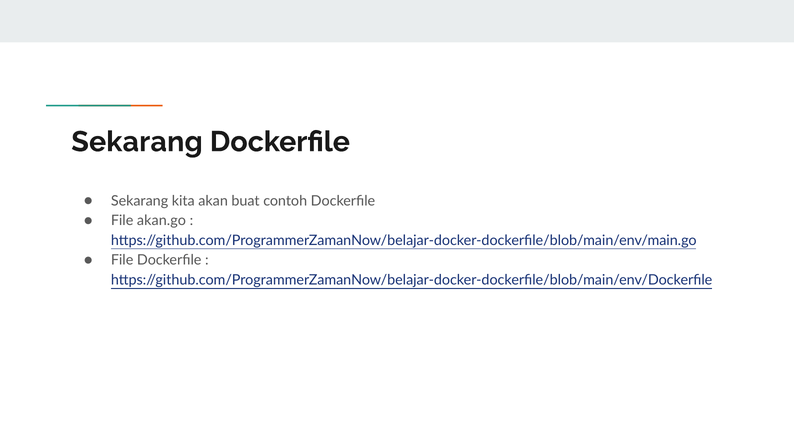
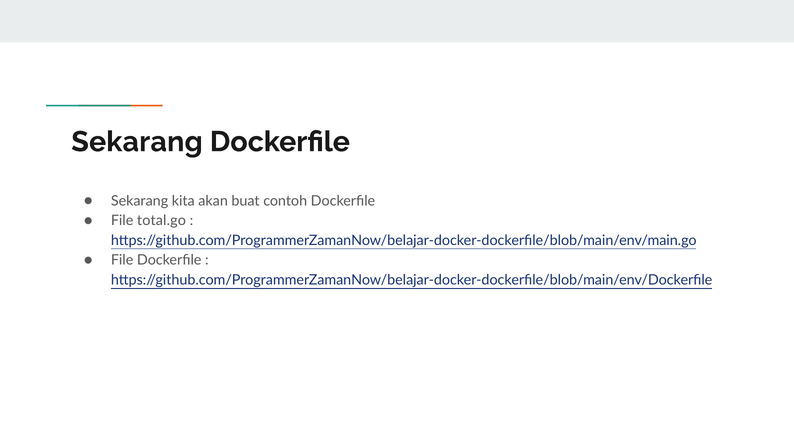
akan.go: akan.go -> total.go (161, 220)
